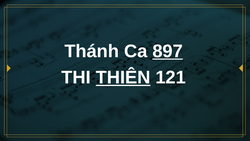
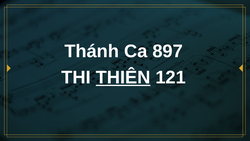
897 underline: present -> none (168, 51)
